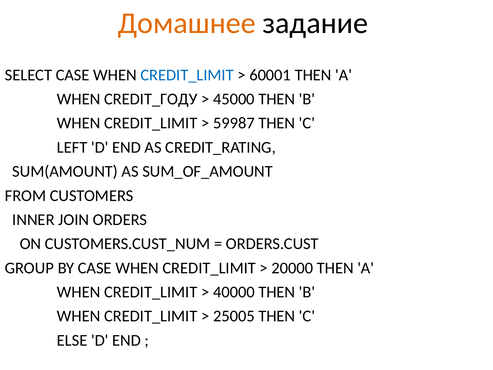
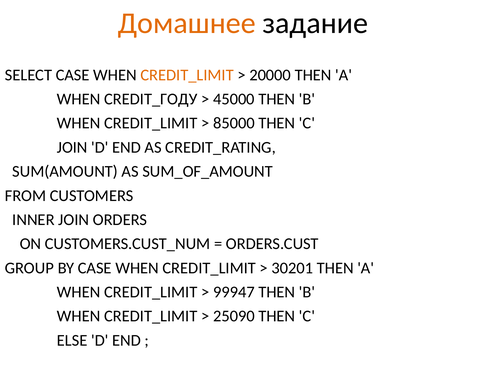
CREDIT_LIMIT colour: blue -> orange (187, 75)
60001: 60001 -> 20000 (270, 75)
59987: 59987 -> 85000 (234, 123)
LEFT: LEFT -> JOIN (72, 147)
20000: 20000 -> 30201 (292, 268)
40000: 40000 -> 99947 (234, 292)
25005: 25005 -> 25090 (234, 316)
